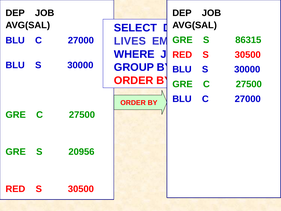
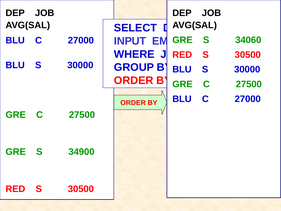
86315: 86315 -> 34060 (248, 40)
LIVES: LIVES -> INPUT (130, 41)
20956: 20956 -> 34900 (81, 152)
